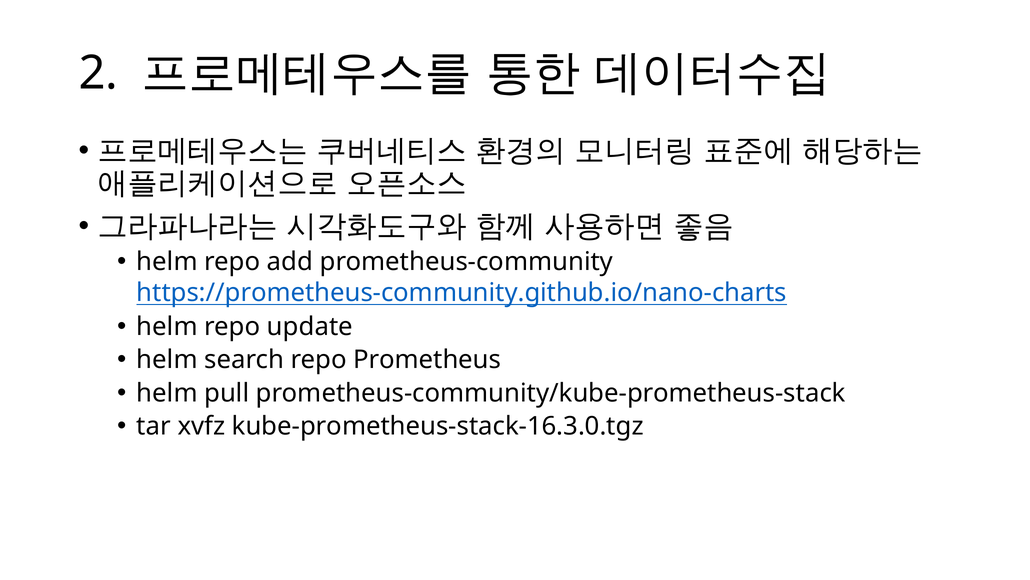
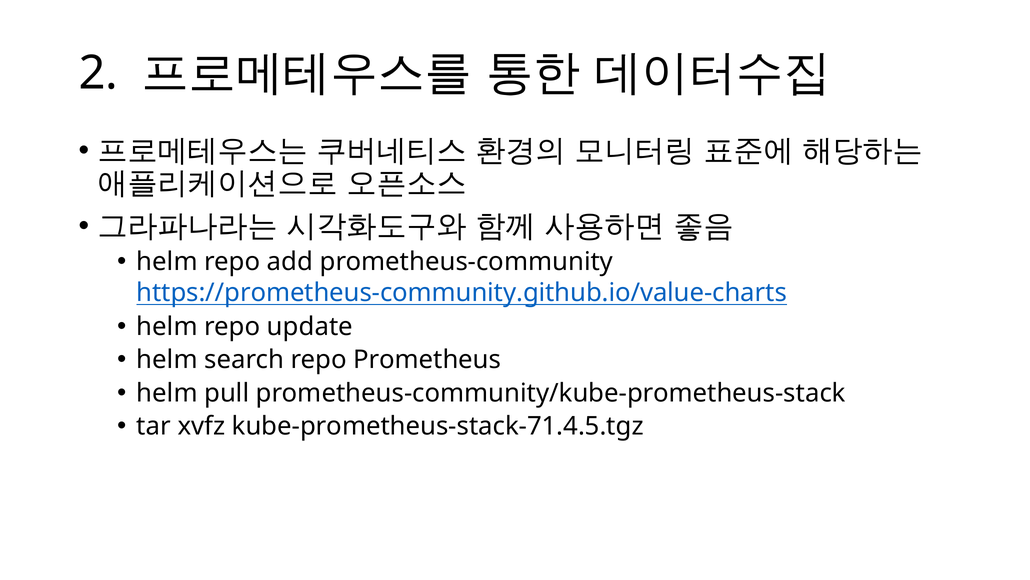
https://prometheus-community.github.io/nano-charts: https://prometheus-community.github.io/nano-charts -> https://prometheus-community.github.io/value-charts (462, 292)
kube-prometheus-stack-16.3.0.tgz: kube-prometheus-stack-16.3.0.tgz -> kube-prometheus-stack-71.4.5.tgz (438, 426)
